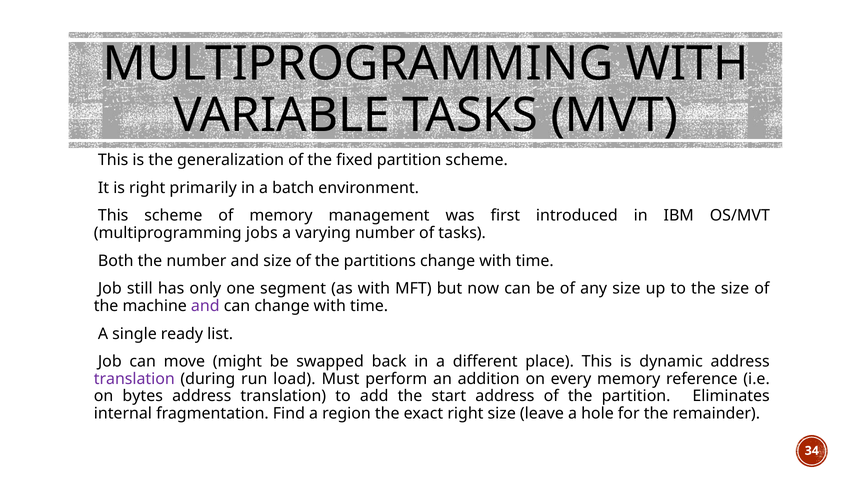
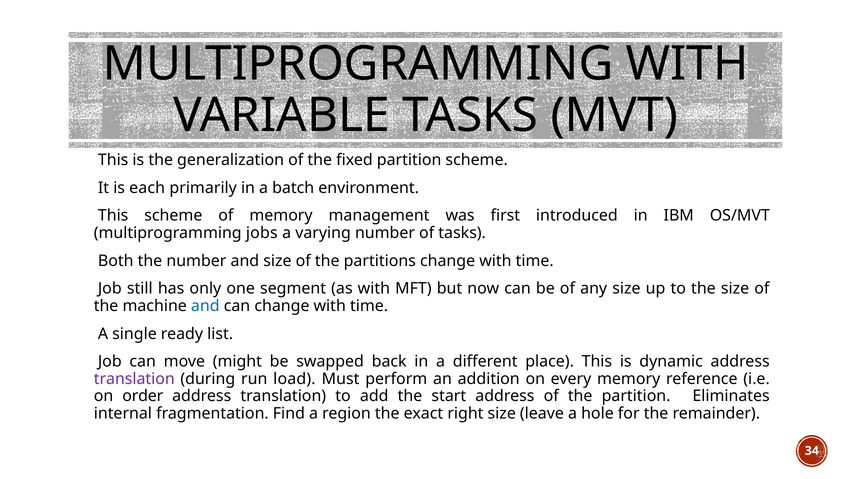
is right: right -> each (147, 188)
and colour: purple -> blue (205, 306)
bytes: bytes -> order (143, 396)
